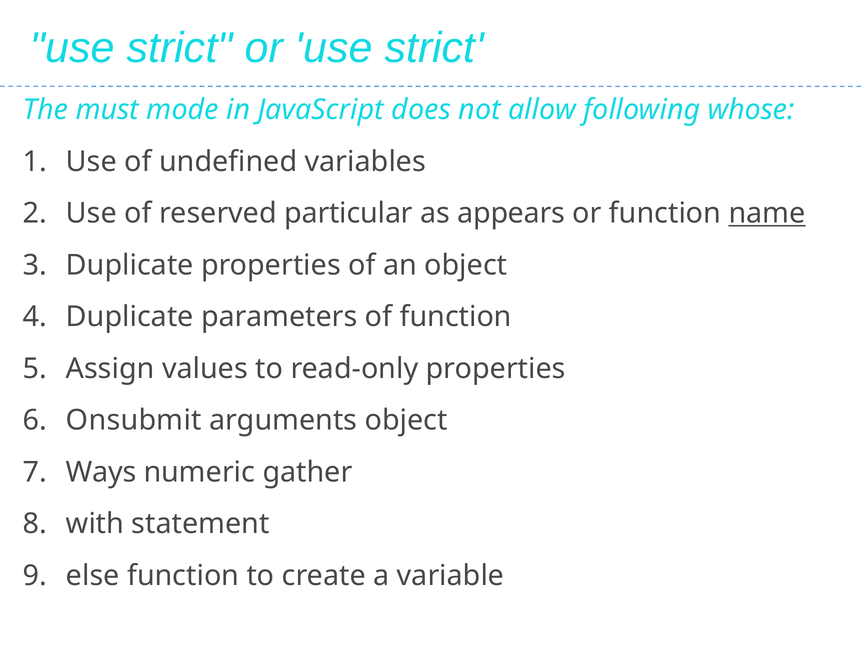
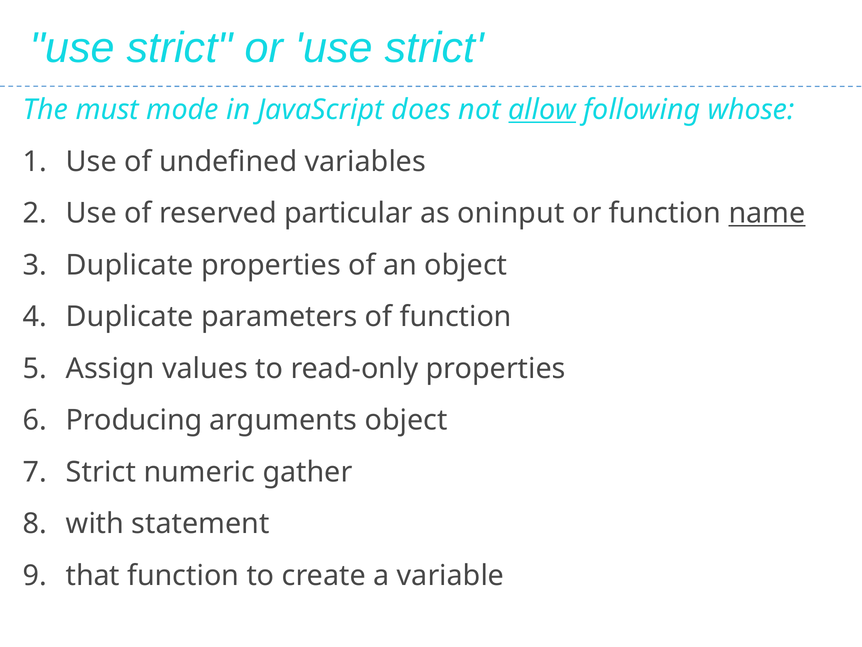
allow underline: none -> present (542, 110)
appears: appears -> oninput (511, 213)
Onsubmit: Onsubmit -> Producing (134, 420)
Ways: Ways -> Strict (101, 472)
else: else -> that (93, 575)
